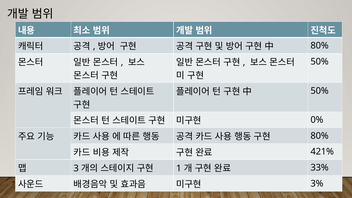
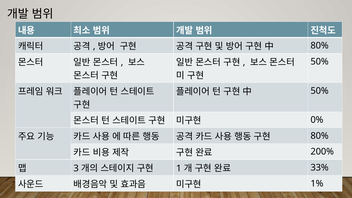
421%: 421% -> 200% (322, 152)
3%: 3% -> 1% (317, 183)
